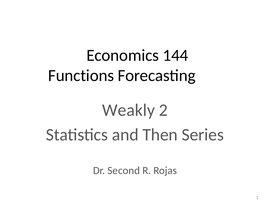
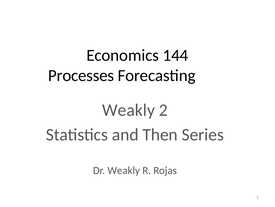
Functions: Functions -> Processes (81, 75)
Dr Second: Second -> Weakly (124, 170)
